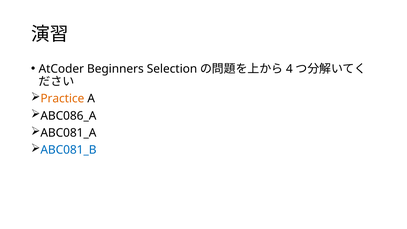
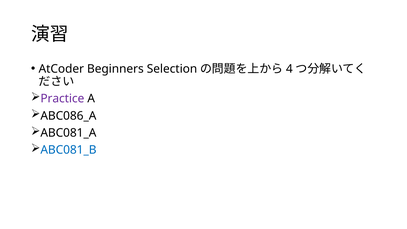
Practice colour: orange -> purple (62, 99)
